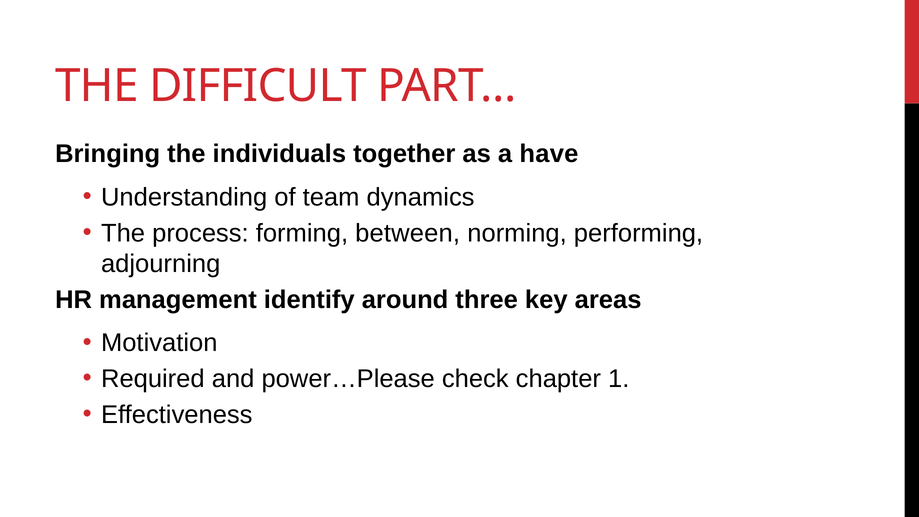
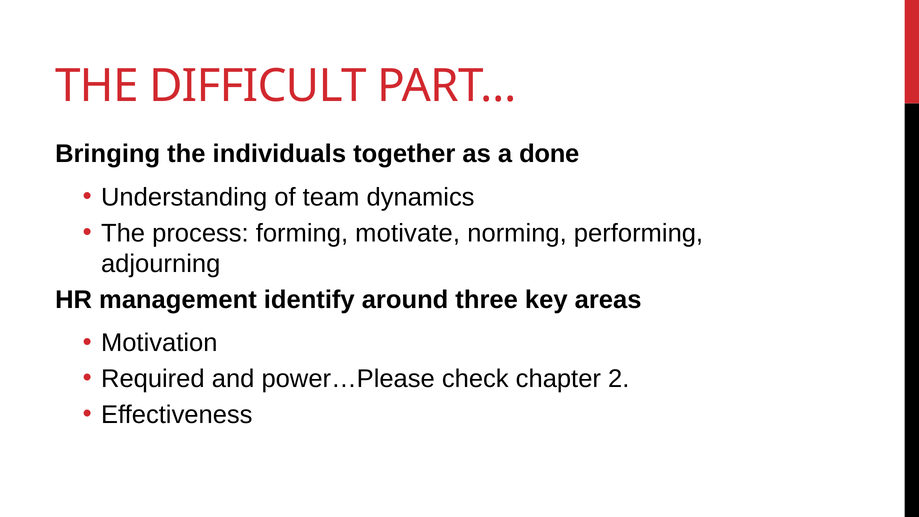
have: have -> done (549, 154)
between: between -> motivate (408, 233)
1: 1 -> 2 (619, 379)
